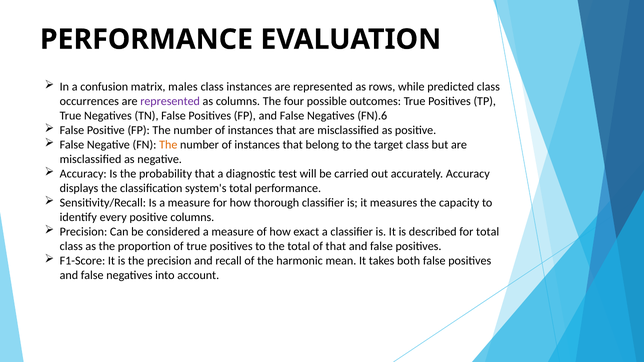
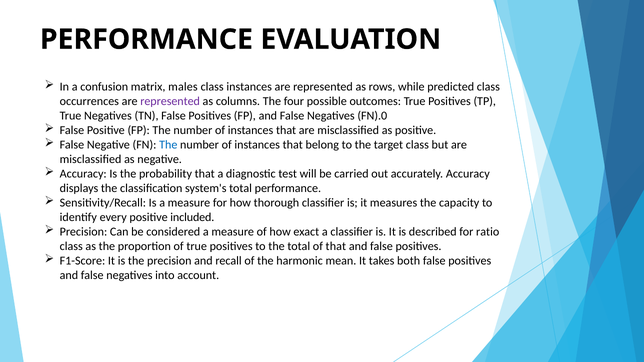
FN).6: FN).6 -> FN).0 (372, 116)
The colour: orange -> blue (168, 145)
positive columns: columns -> included (192, 217)
for total: total -> ratio (488, 232)
